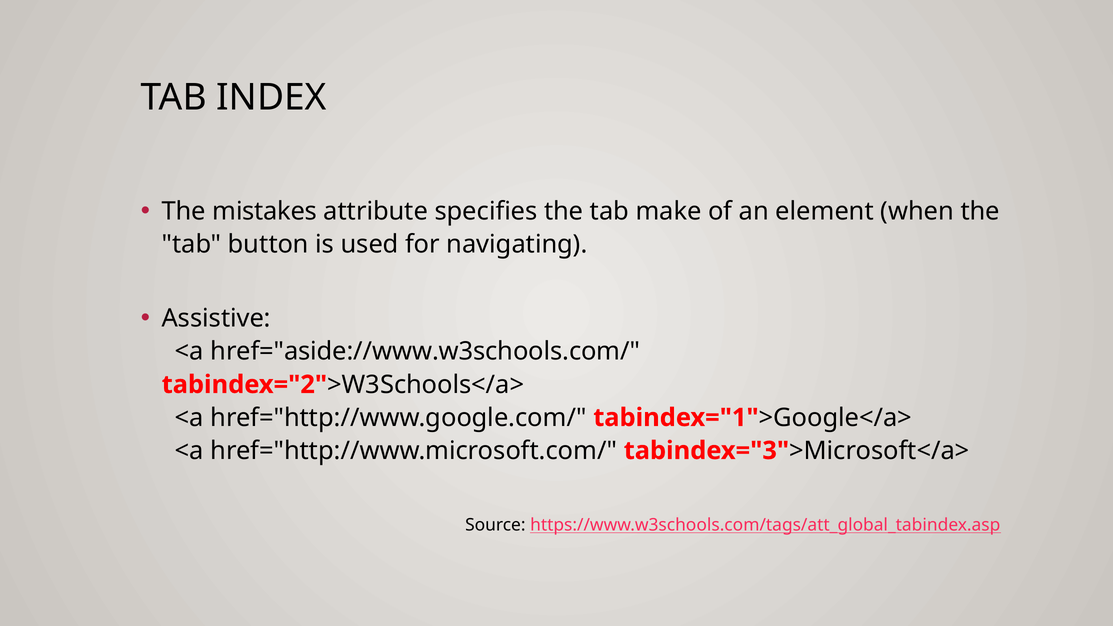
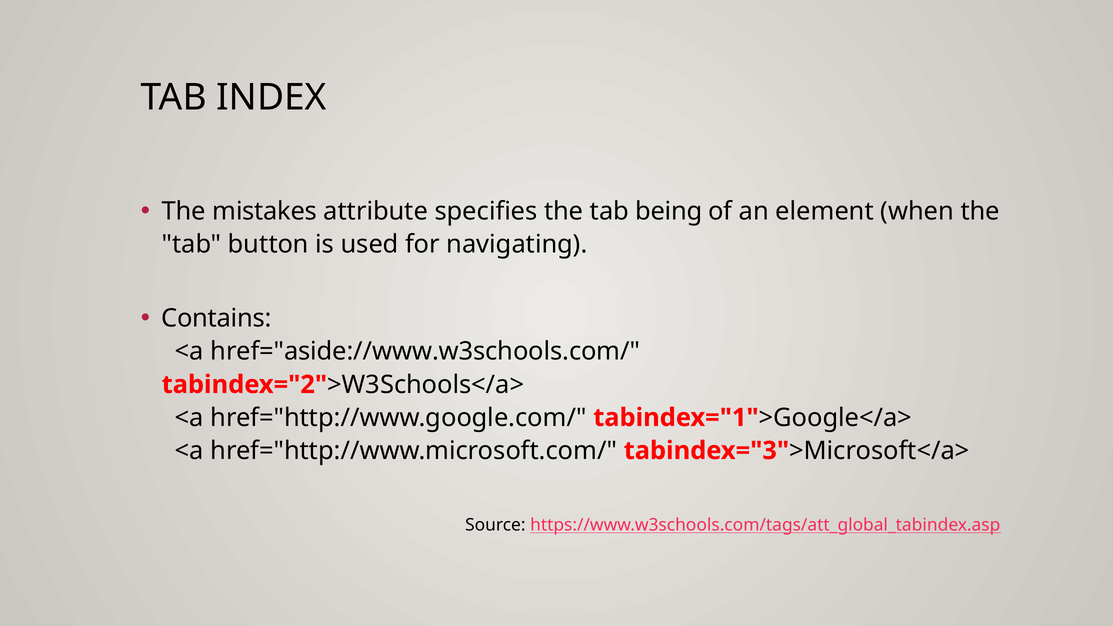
make: make -> being (669, 212)
Assistive: Assistive -> Contains (216, 319)
